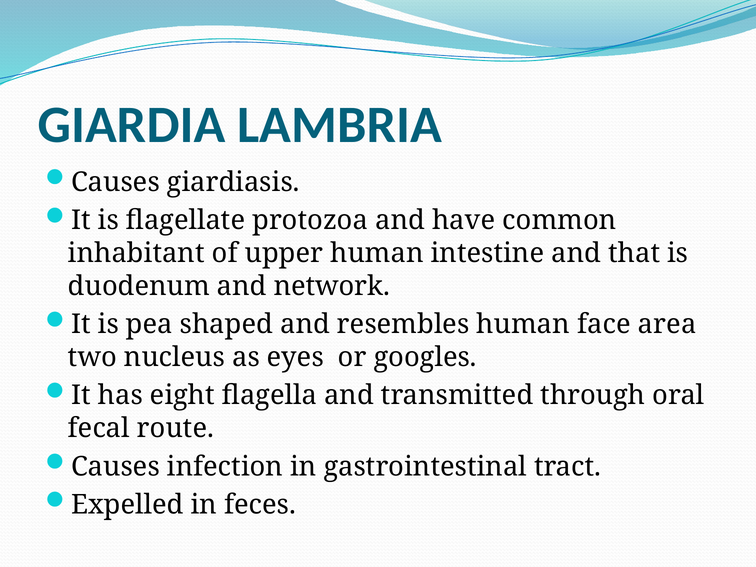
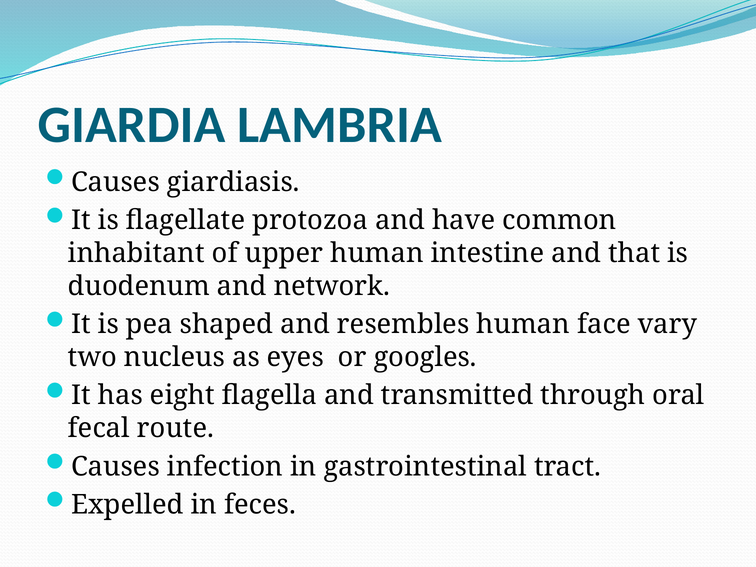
area: area -> vary (667, 324)
